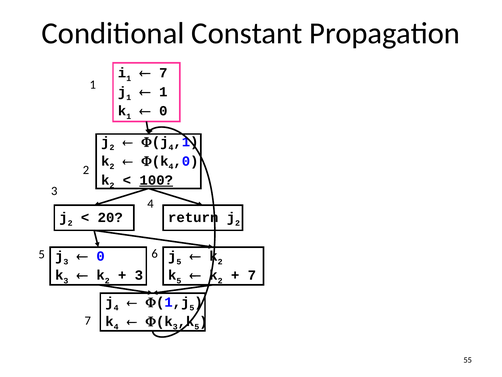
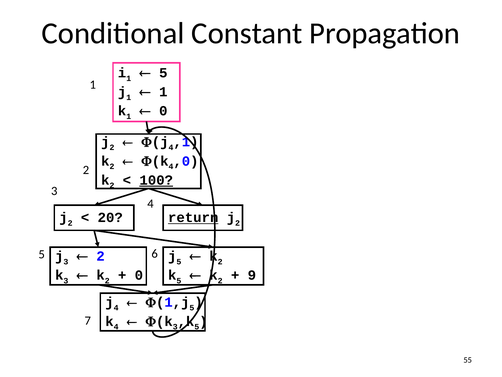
7: 7 -> 5 (163, 73)
return underline: none -> present (193, 217)
0: 0 -> 2 (101, 256)
3: 3 -> 0 (139, 275)
7: 7 -> 9 (252, 275)
